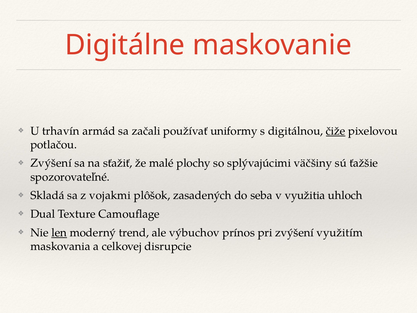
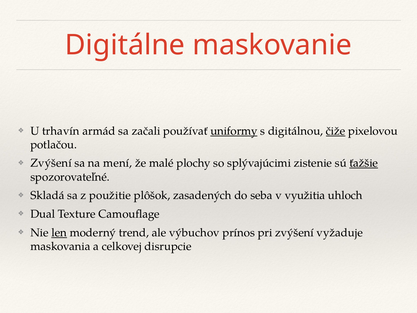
uniformy underline: none -> present (234, 131)
sťažiť: sťažiť -> mení (118, 163)
väčšiny: väčšiny -> zistenie (313, 163)
ťažšie underline: none -> present (364, 163)
vojakmi: vojakmi -> použitie (110, 195)
využitím: využitím -> vyžaduje (340, 233)
